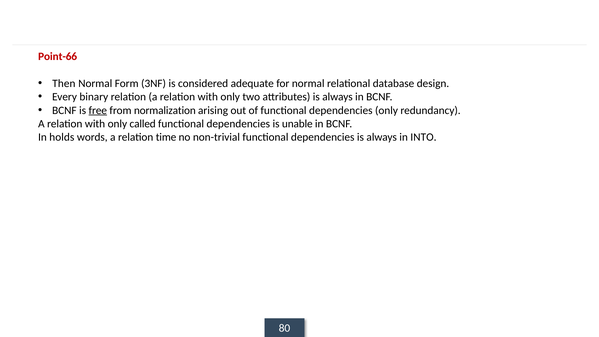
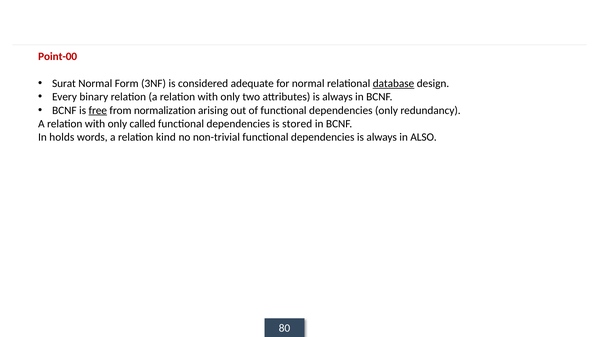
Point-66: Point-66 -> Point-00 (58, 56)
Then: Then -> Surat (64, 83)
database underline: none -> present (394, 83)
unable: unable -> stored (297, 124)
time: time -> kind (166, 137)
INTO: INTO -> ALSO (424, 137)
